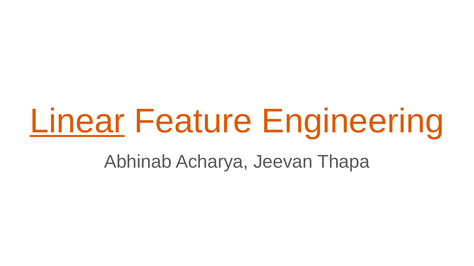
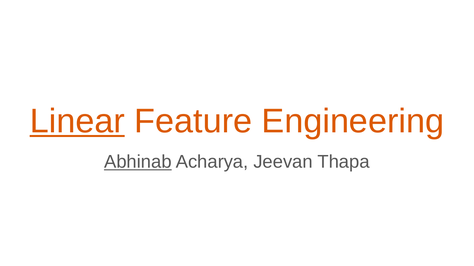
Abhinab underline: none -> present (138, 162)
